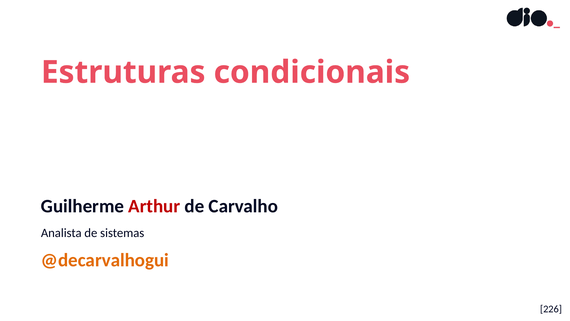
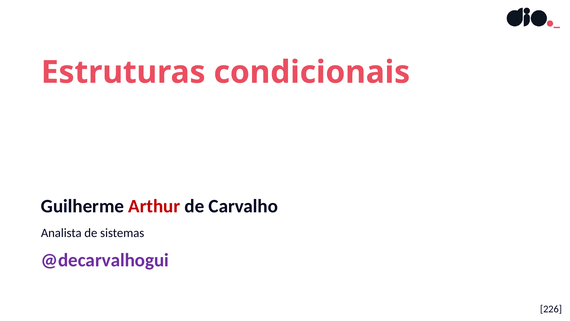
@decarvalhogui colour: orange -> purple (105, 260)
